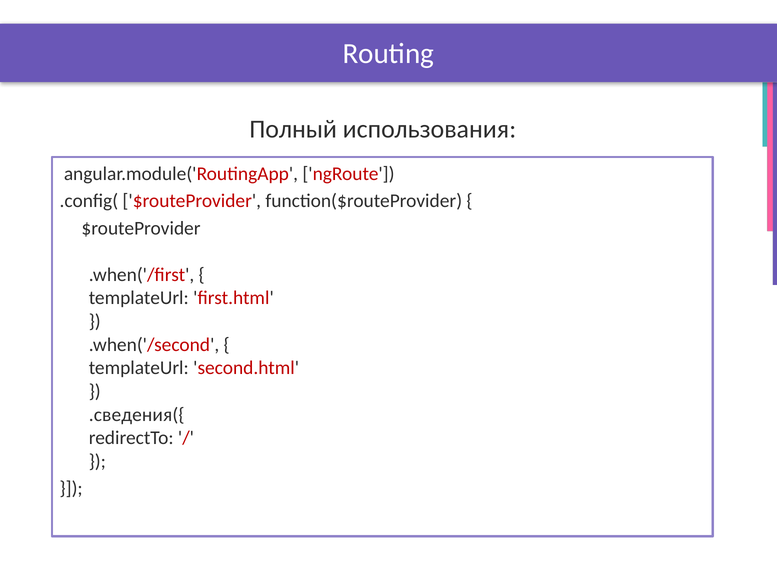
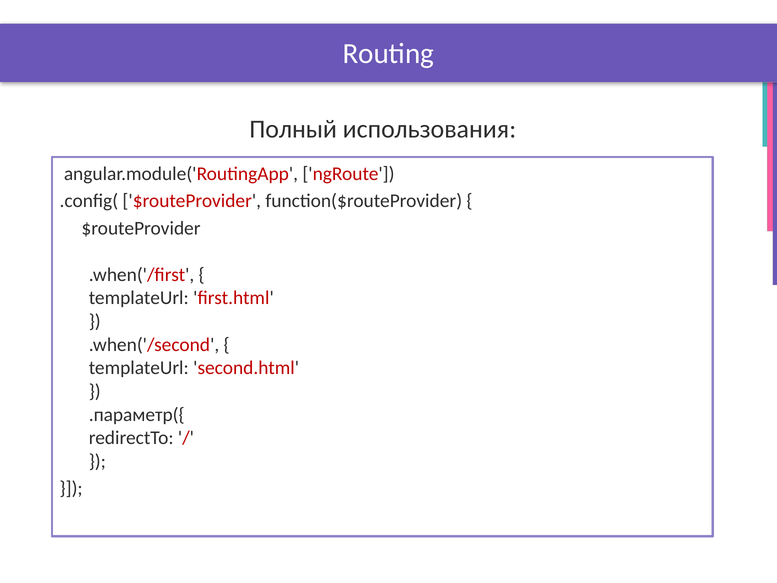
.сведения({: .сведения({ -> .параметр({ (137, 414)
